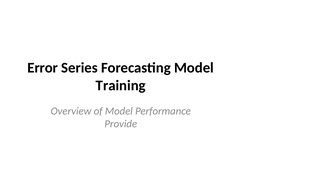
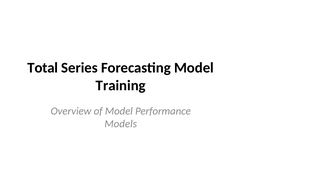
Error: Error -> Total (43, 68)
Provide: Provide -> Models (121, 124)
